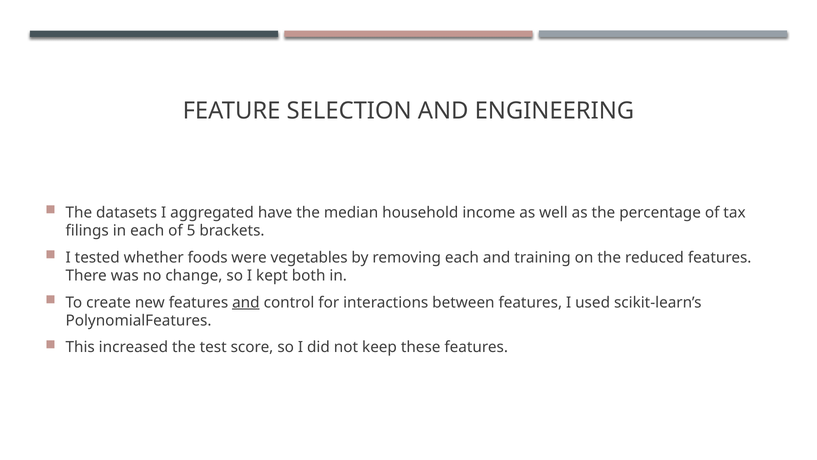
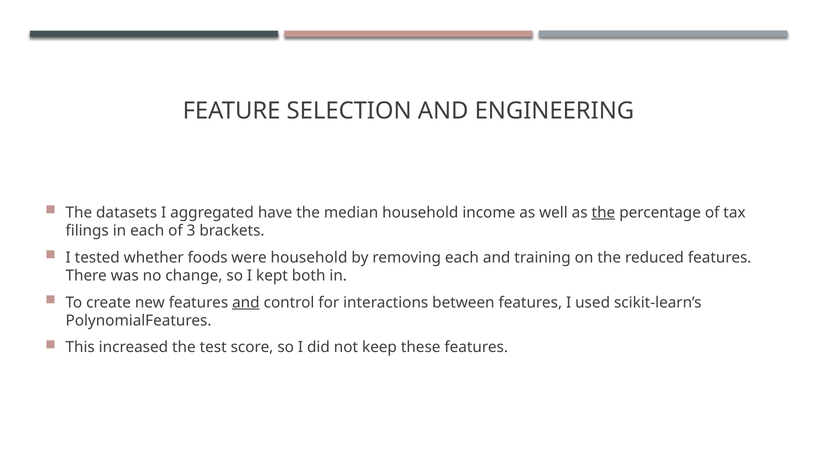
the underline: none -> present (603, 212)
5: 5 -> 3 (191, 231)
were vegetables: vegetables -> household (309, 257)
